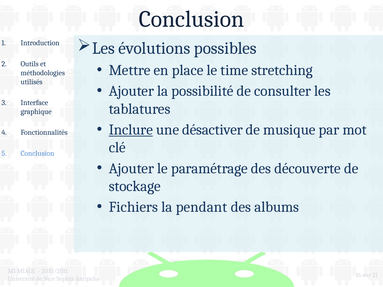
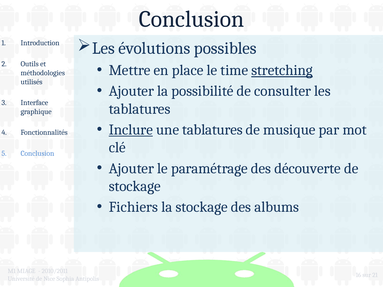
stretching underline: none -> present (282, 70)
une désactiver: désactiver -> tablatures (212, 130)
la pendant: pendant -> stockage (202, 207)
